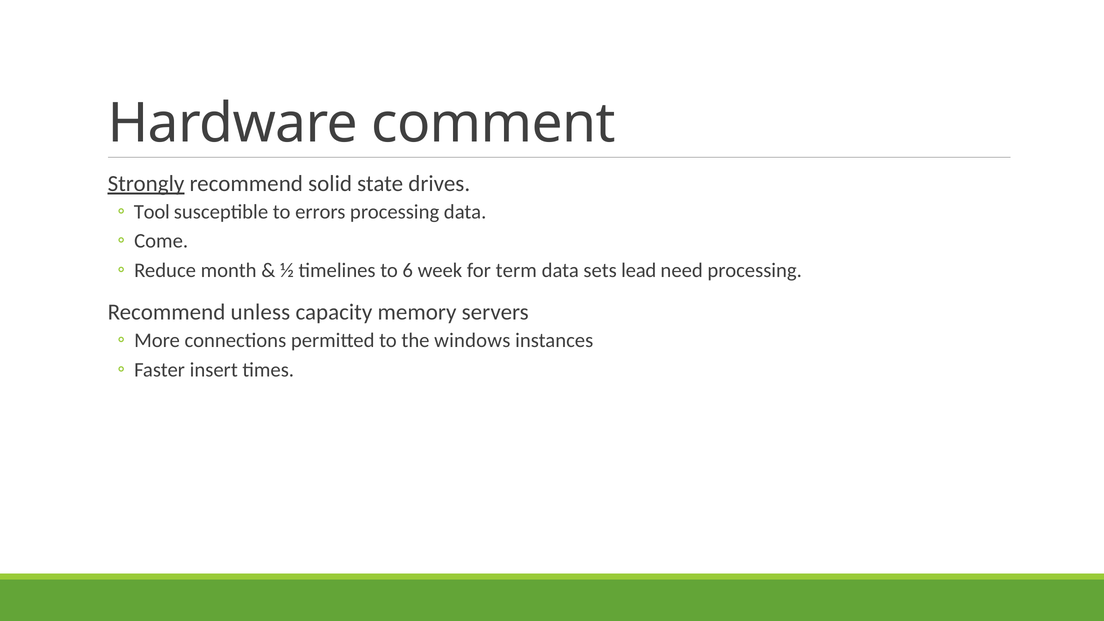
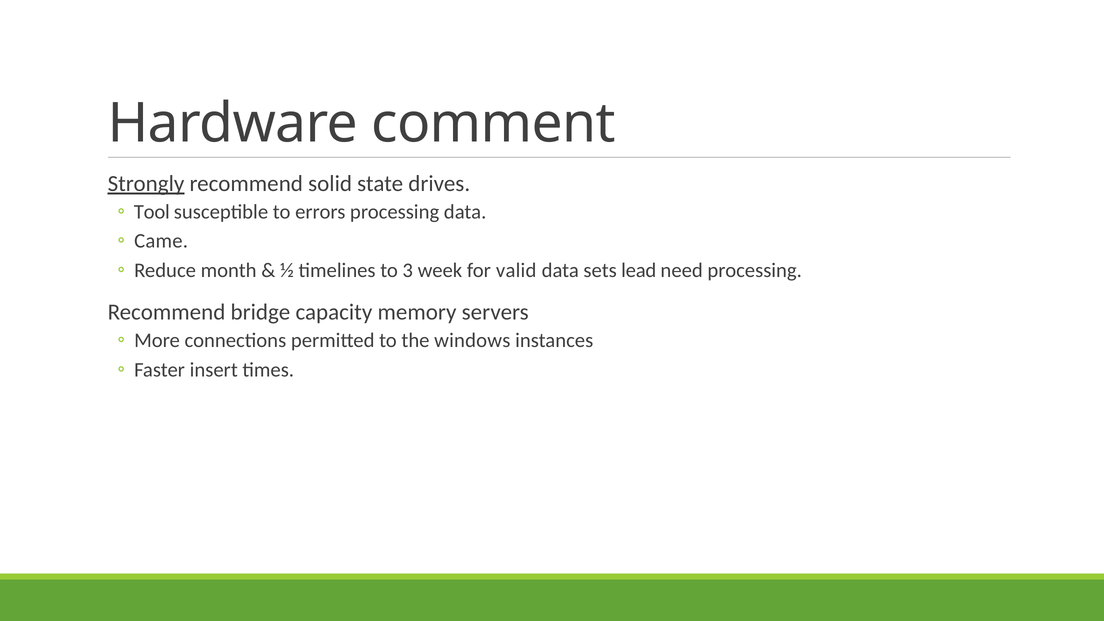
Come: Come -> Came (161, 241)
6: 6 -> 3 (408, 270)
term: term -> valid (516, 270)
unless: unless -> bridge (260, 312)
